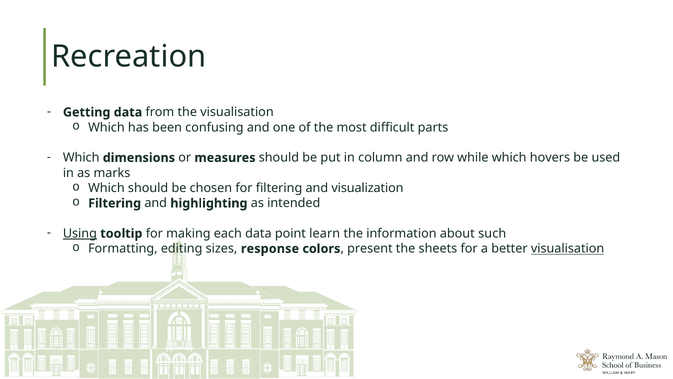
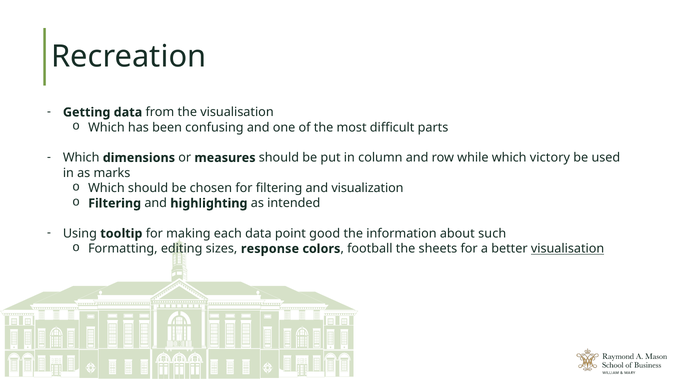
hovers: hovers -> victory (550, 158)
Using underline: present -> none (80, 233)
learn: learn -> good (325, 233)
present: present -> football (370, 248)
